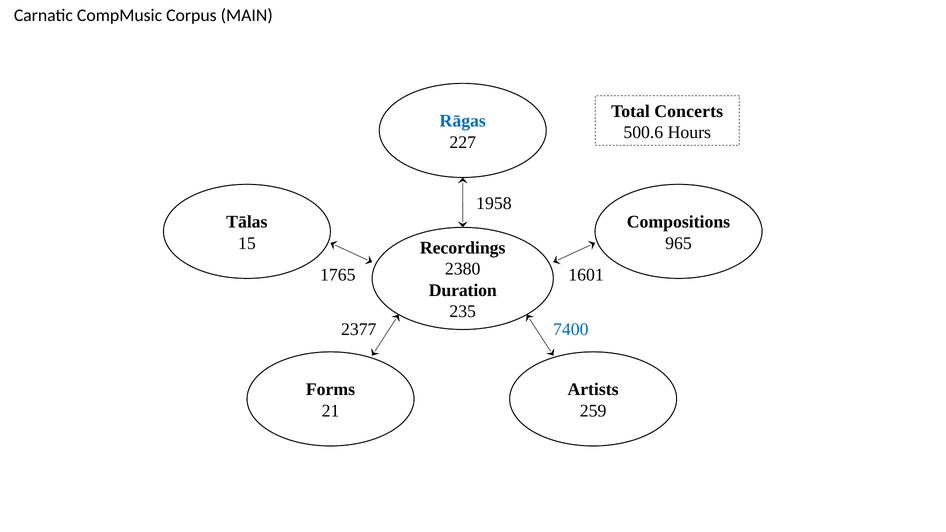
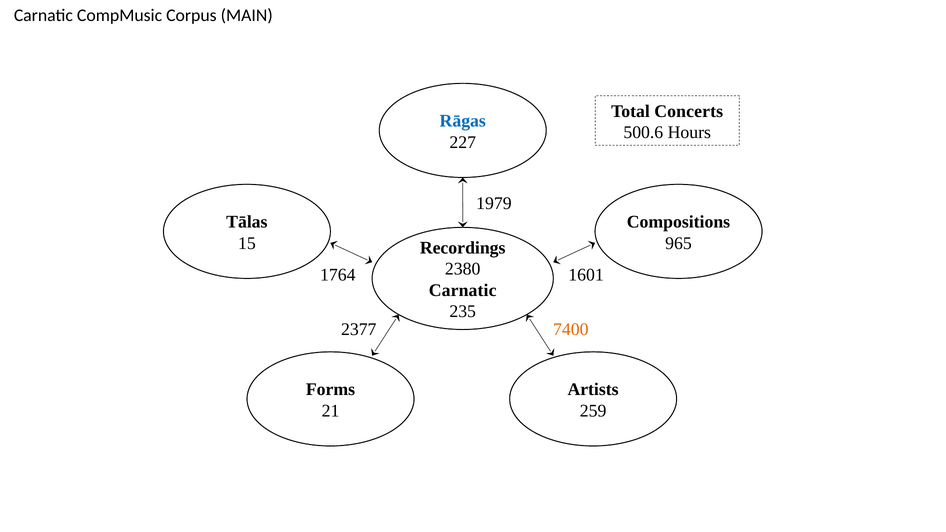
1958: 1958 -> 1979 (494, 204)
1765: 1765 -> 1764 (338, 275)
Duration: Duration -> Carnatic (463, 290)
7400 colour: blue -> orange (571, 329)
